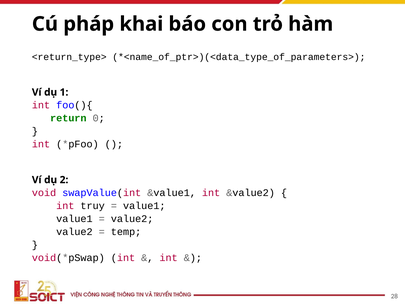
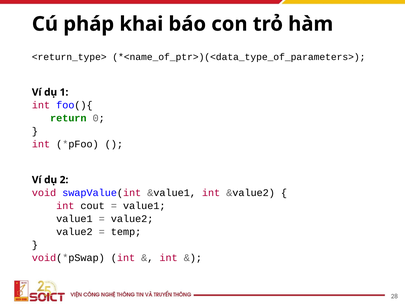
truy: truy -> cout (93, 206)
